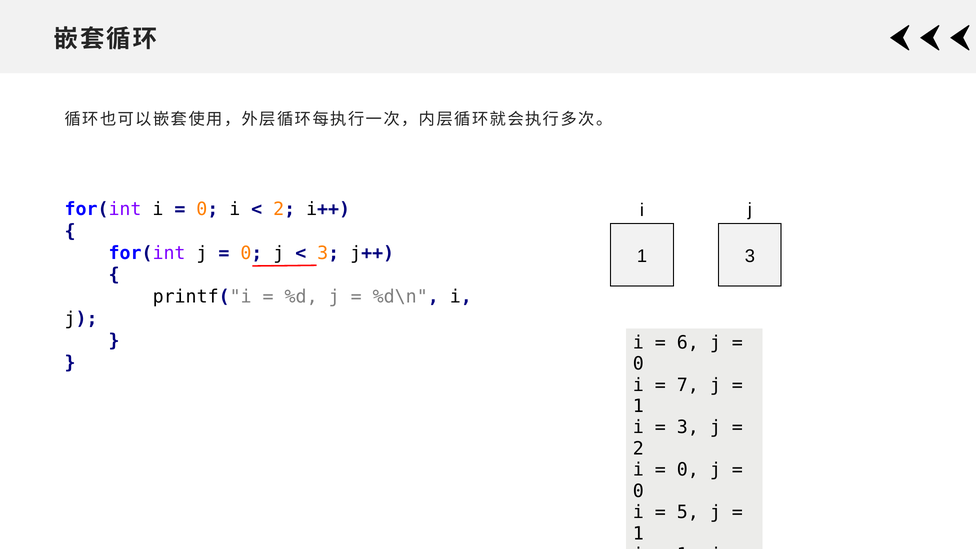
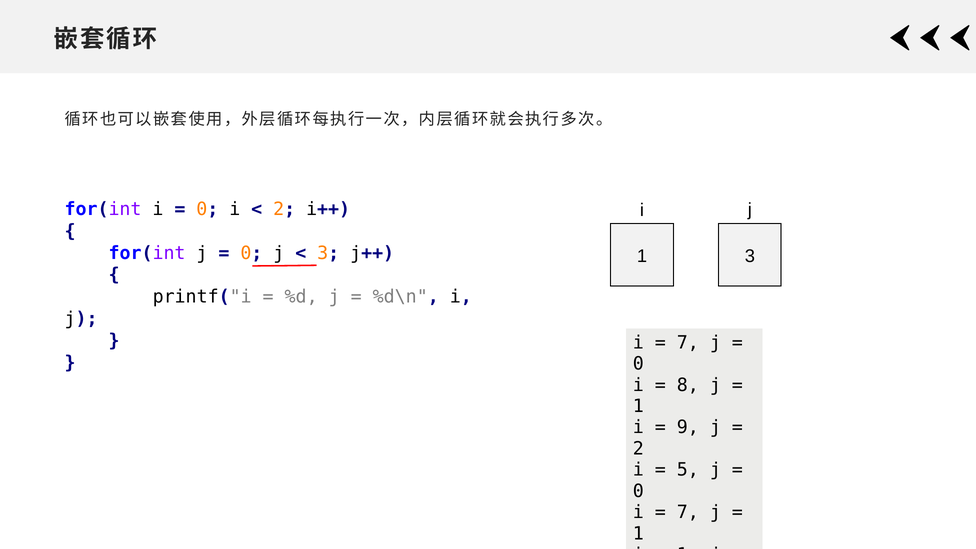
6: 6 -> 7 (688, 342)
7: 7 -> 8 (688, 385)
3: 3 -> 9 (688, 427)
0: 0 -> 5 (688, 470)
5: 5 -> 7 (688, 512)
